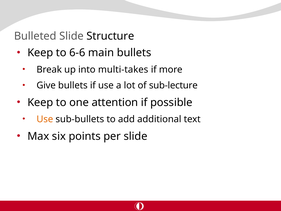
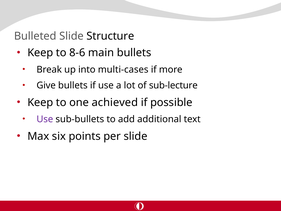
6-6: 6-6 -> 8-6 (77, 53)
multi-takes: multi-takes -> multi-cases (123, 69)
attention: attention -> achieved (115, 102)
Use colour: orange -> purple (45, 119)
